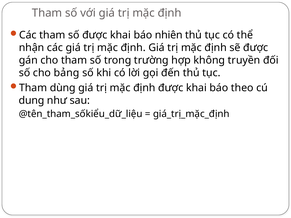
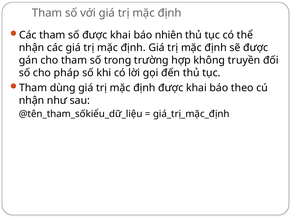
bảng: bảng -> pháp (67, 73)
dụng: dụng -> nhận (32, 101)
